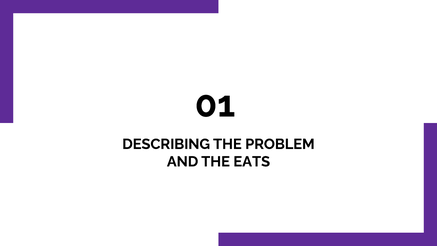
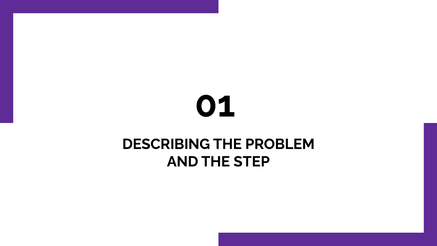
EATS: EATS -> STEP (252, 162)
